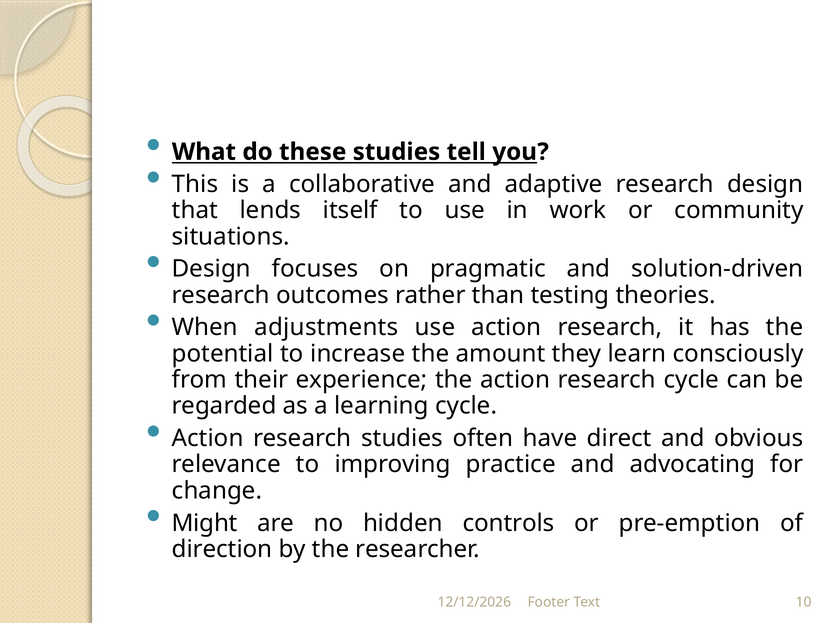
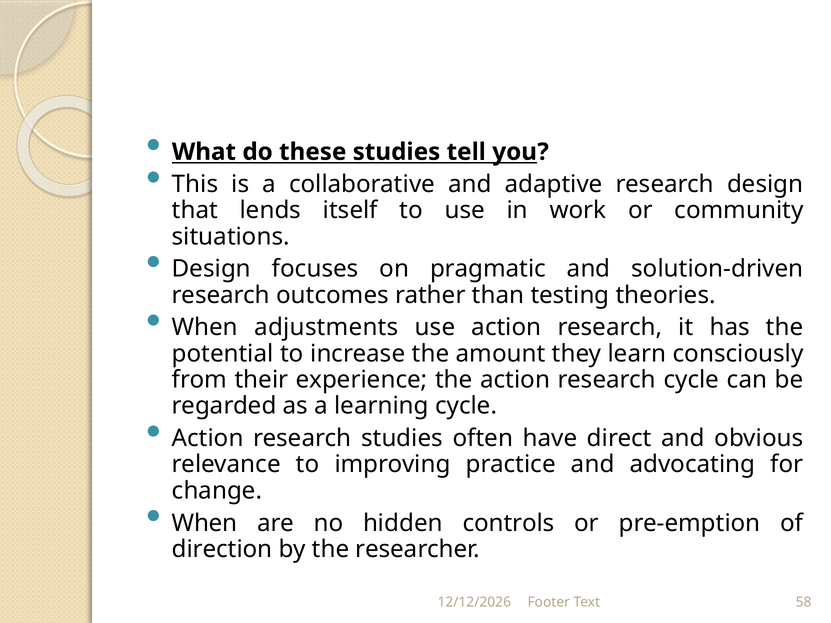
Might: Might -> When (205, 523)
10: 10 -> 58 (804, 603)
